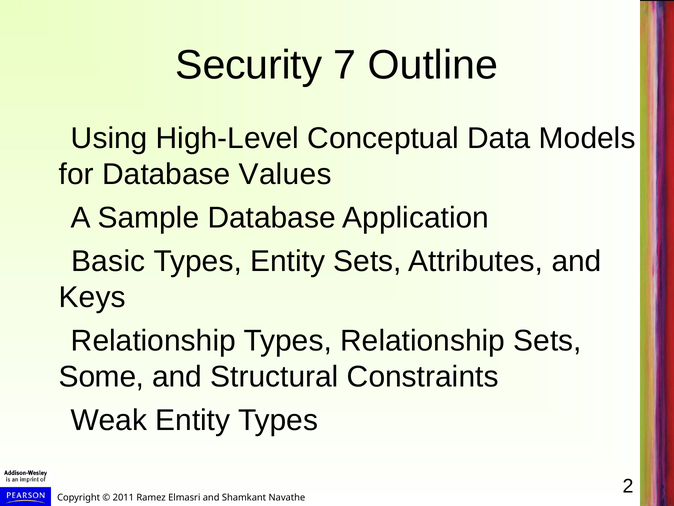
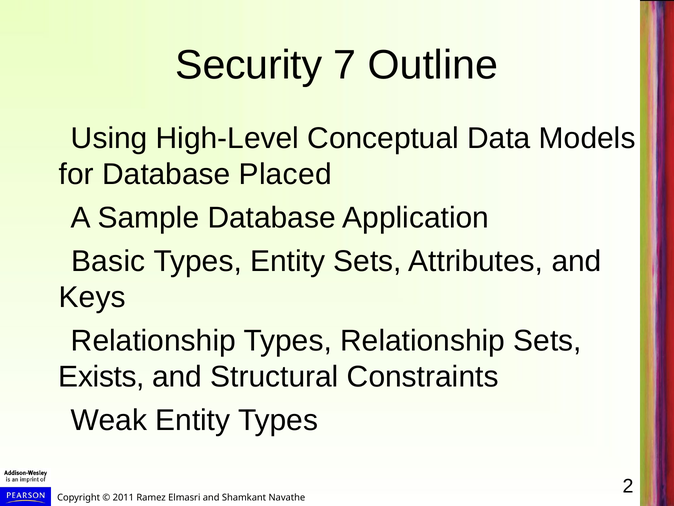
Values: Values -> Placed (285, 174)
Some: Some -> Exists (102, 377)
